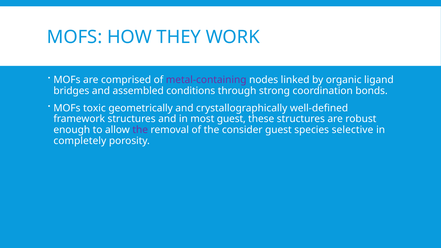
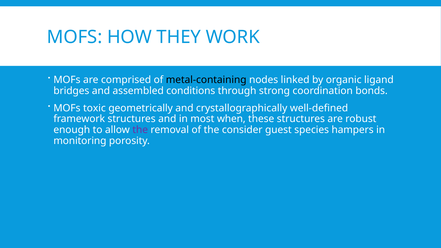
metal-containing colour: purple -> black (206, 80)
most guest: guest -> when (231, 119)
selective: selective -> hampers (353, 130)
completely: completely -> monitoring (80, 141)
